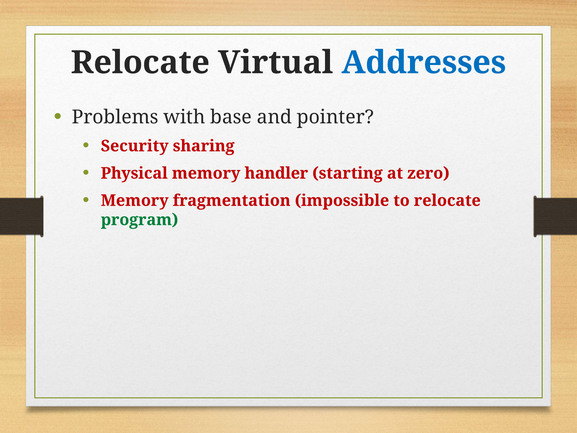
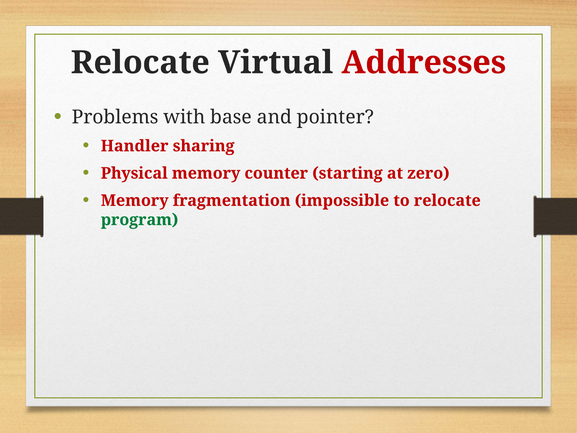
Addresses colour: blue -> red (424, 63)
Security: Security -> Handler (135, 146)
handler: handler -> counter (276, 173)
